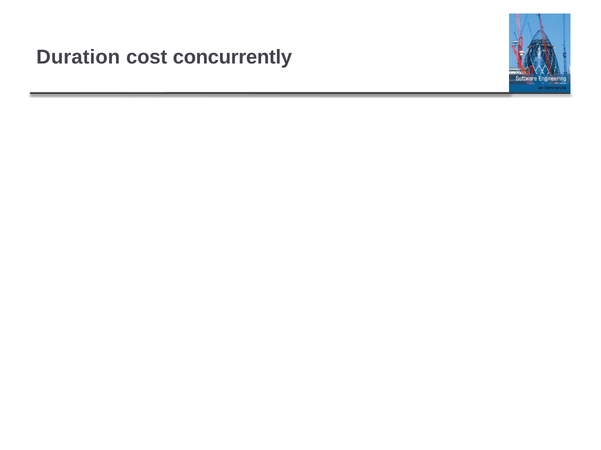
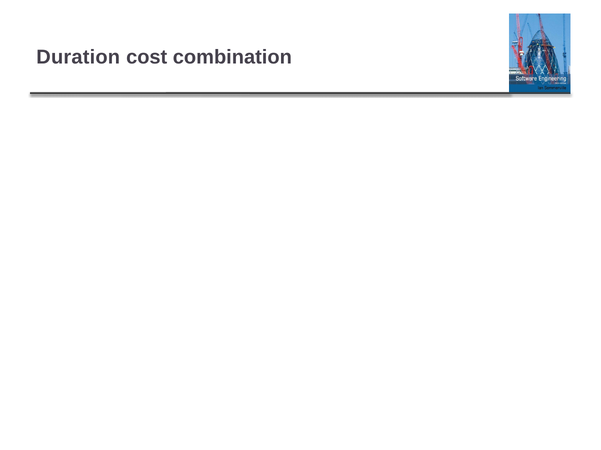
concurrently: concurrently -> combination (232, 57)
